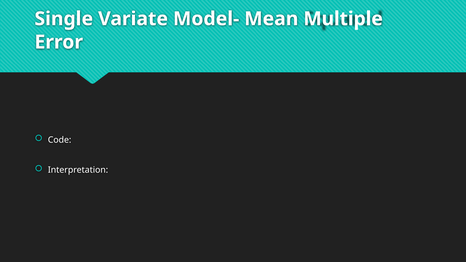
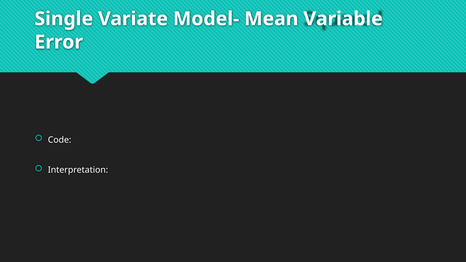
Multiple: Multiple -> Variable (343, 19)
